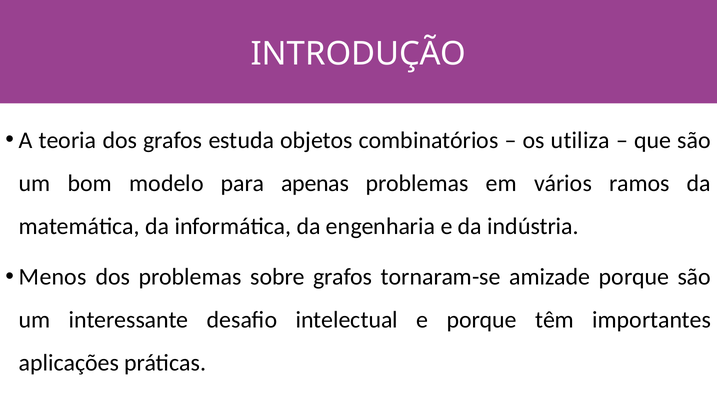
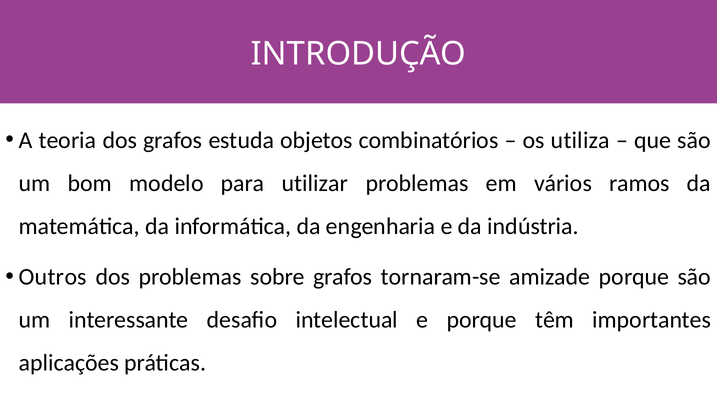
apenas: apenas -> utilizar (315, 183)
Menos: Menos -> Outros (53, 277)
